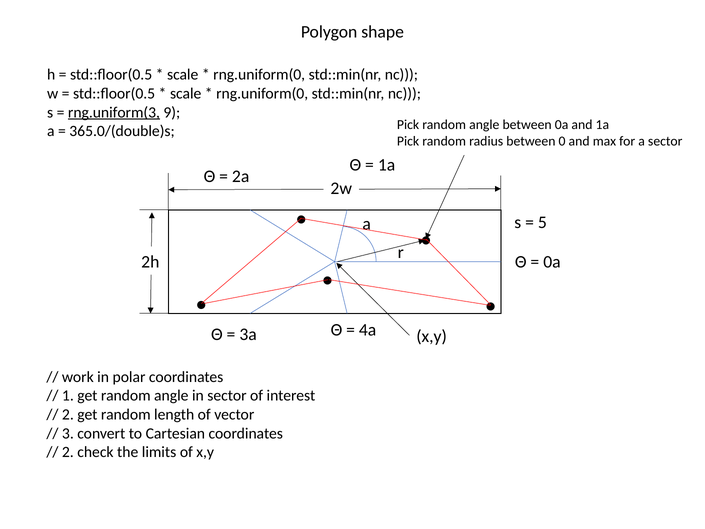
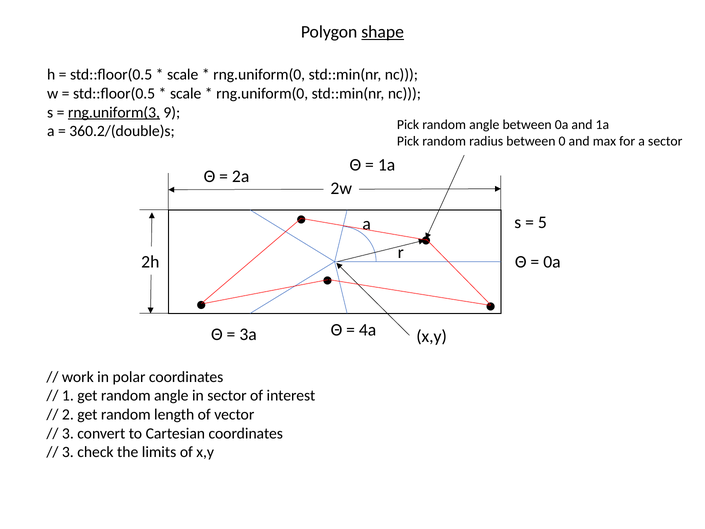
shape underline: none -> present (383, 32)
365.0/(double)s: 365.0/(double)s -> 360.2/(double)s (122, 131)
2: 2 -> 3 (68, 452)
